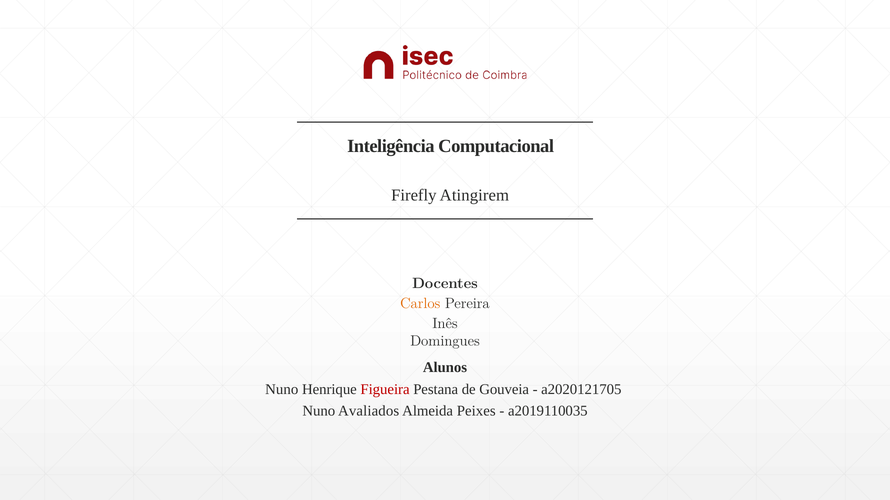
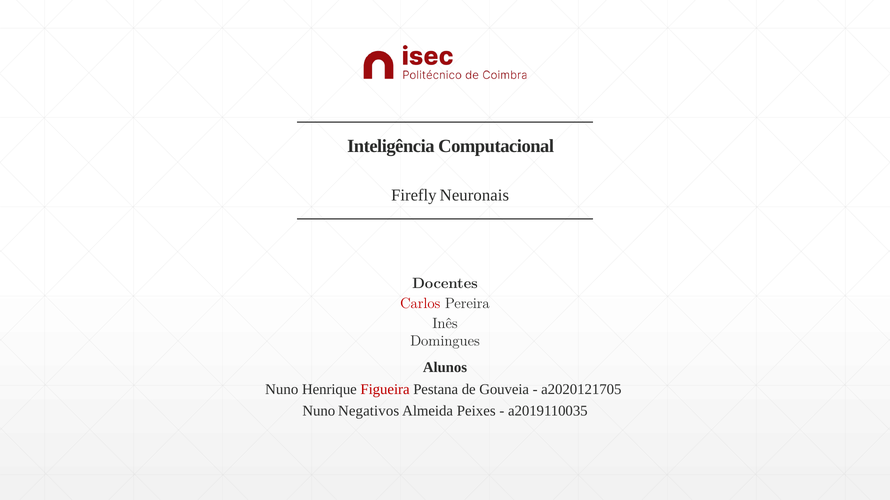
Atingirem: Atingirem -> Neuronais (474, 195)
Carlos colour: orange -> red (420, 304)
Avaliados: Avaliados -> Negativos (369, 411)
